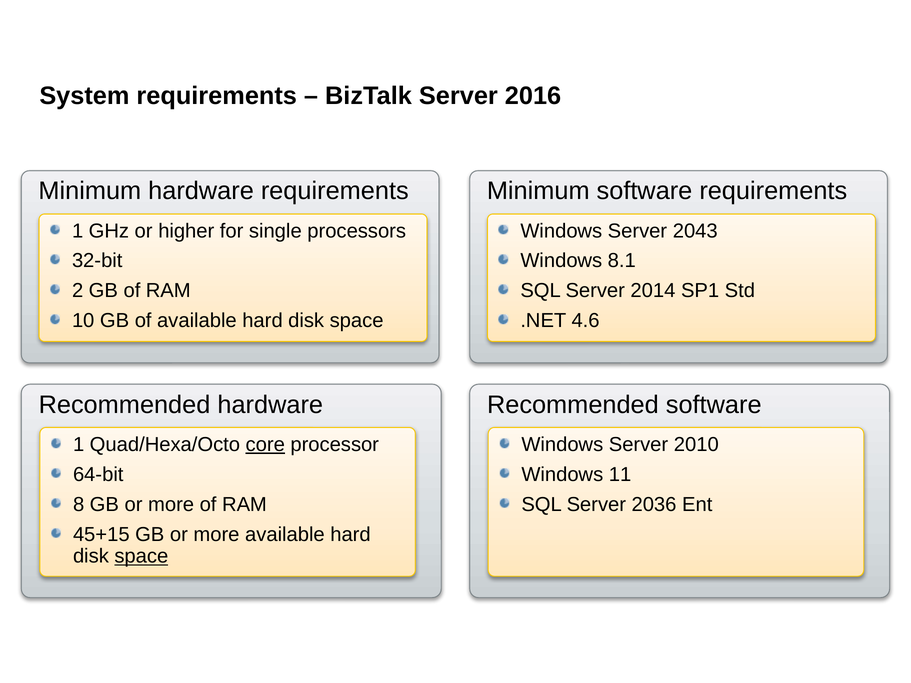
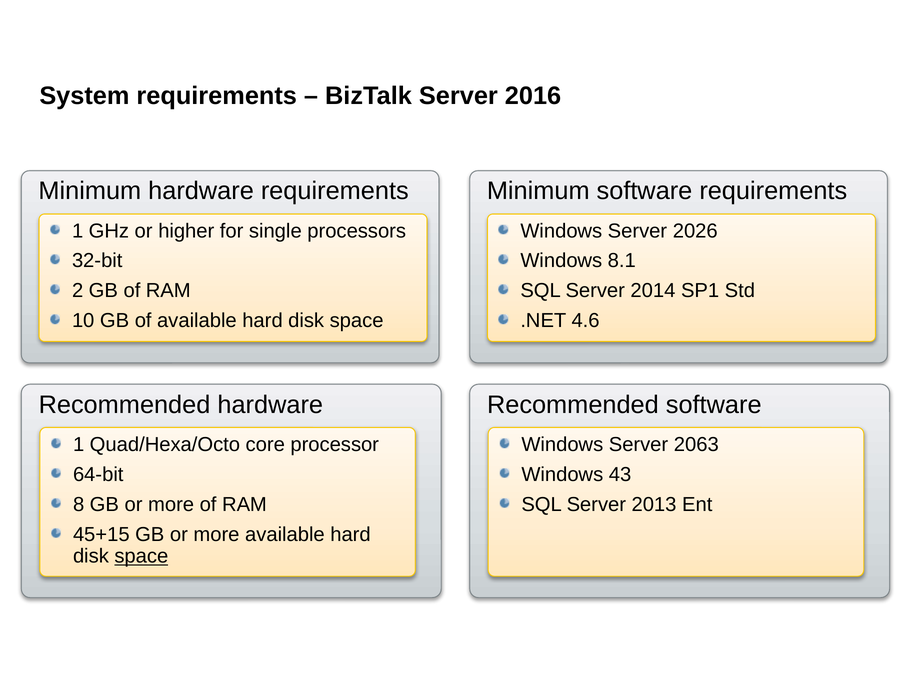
2043: 2043 -> 2026 (695, 231)
core underline: present -> none (265, 445)
2010: 2010 -> 2063 (696, 445)
11: 11 -> 43 (620, 475)
2036: 2036 -> 2013 (654, 505)
